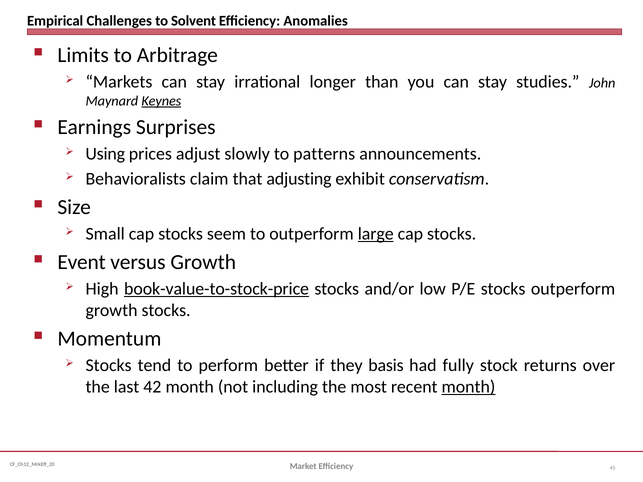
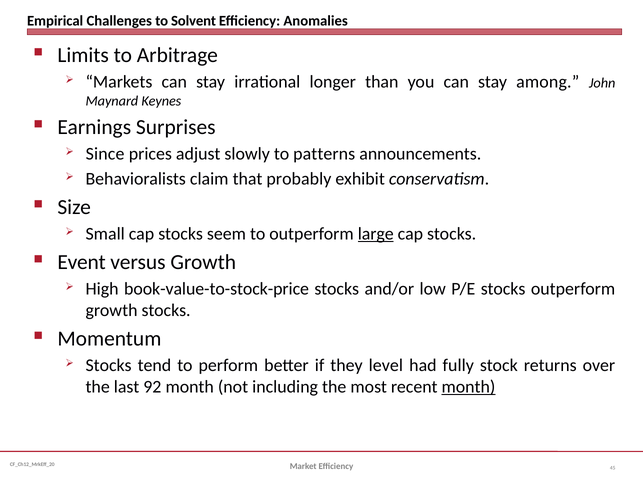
studies: studies -> among (548, 82)
Keynes underline: present -> none (161, 101)
Using: Using -> Since (105, 154)
adjusting: adjusting -> probably (299, 179)
book-value-to-stock-price underline: present -> none (217, 289)
basis: basis -> level (386, 366)
42: 42 -> 92 (152, 387)
